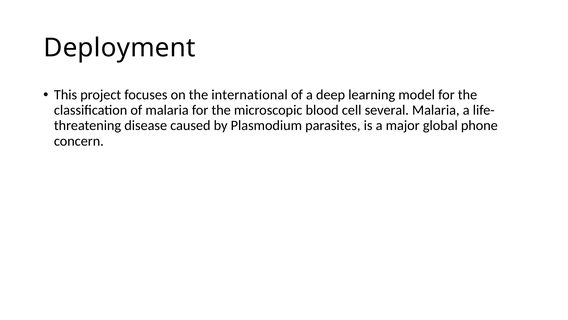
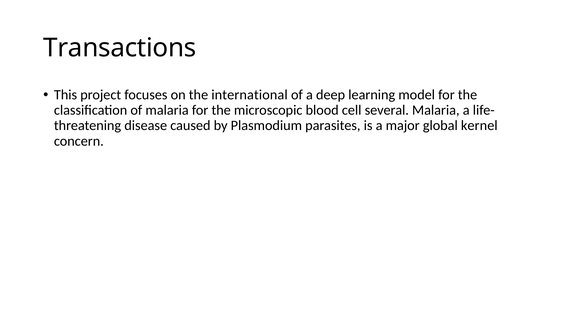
Deployment: Deployment -> Transactions (120, 48)
phone: phone -> kernel (479, 125)
